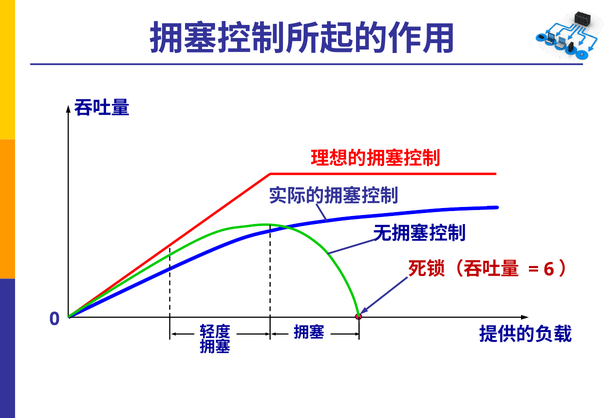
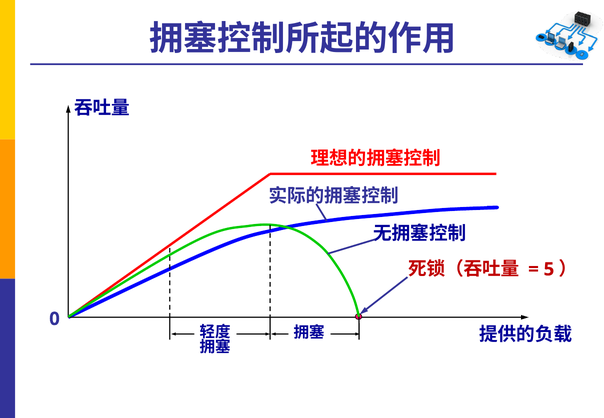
6: 6 -> 5 (549, 269)
